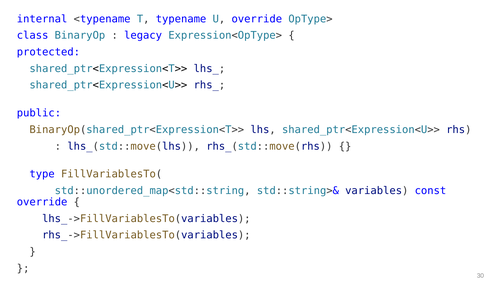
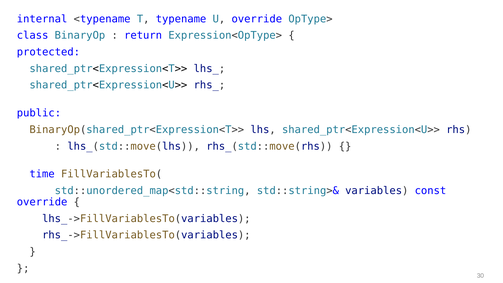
legacy: legacy -> return (143, 35)
type: type -> time (42, 174)
